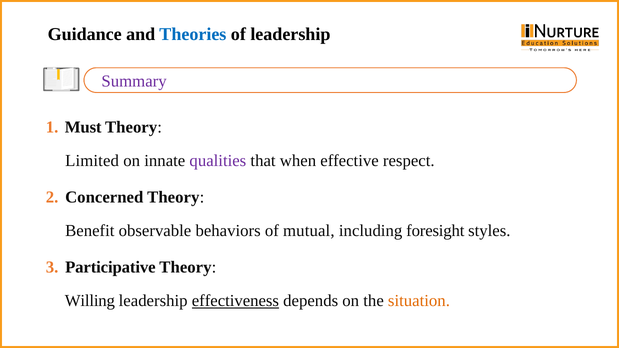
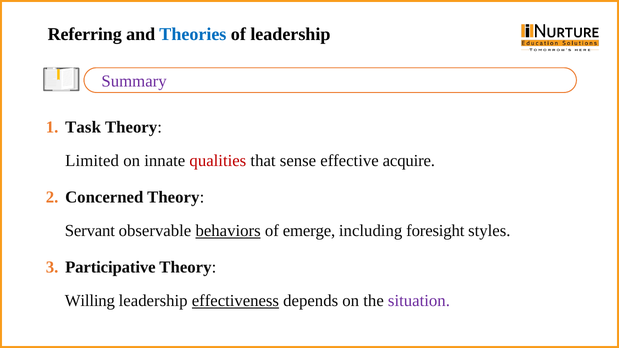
Guidance: Guidance -> Referring (85, 35)
Must: Must -> Task (83, 127)
qualities colour: purple -> red (218, 161)
when: when -> sense (298, 161)
respect: respect -> acquire (409, 161)
Benefit: Benefit -> Servant (90, 231)
behaviors underline: none -> present (228, 231)
mutual: mutual -> emerge (309, 231)
situation colour: orange -> purple (419, 301)
